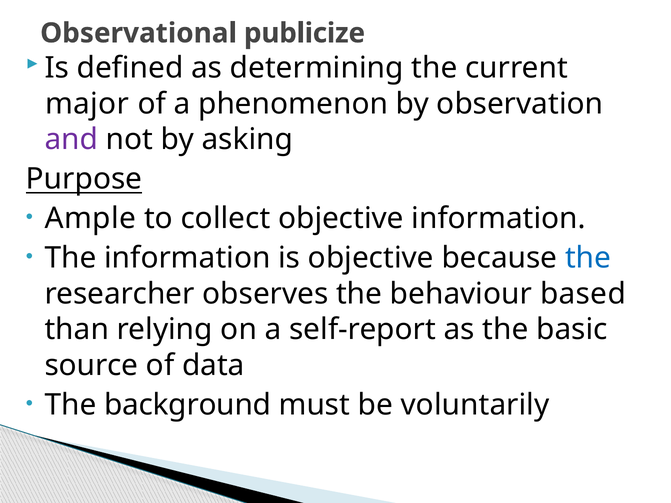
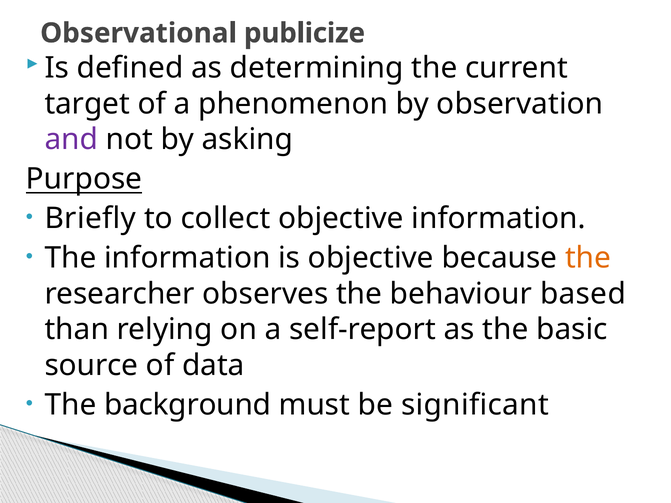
major: major -> target (87, 104)
Ample: Ample -> Briefly (90, 219)
the colour: blue -> orange (588, 258)
voluntarily: voluntarily -> significant (475, 405)
